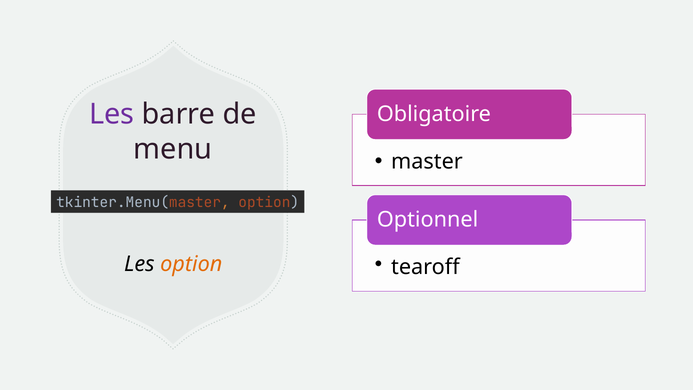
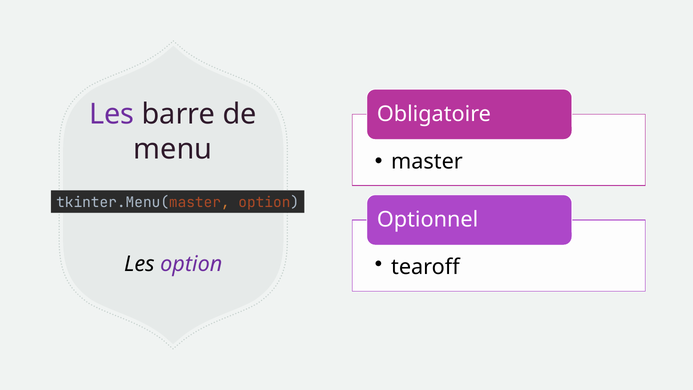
option colour: orange -> purple (191, 264)
